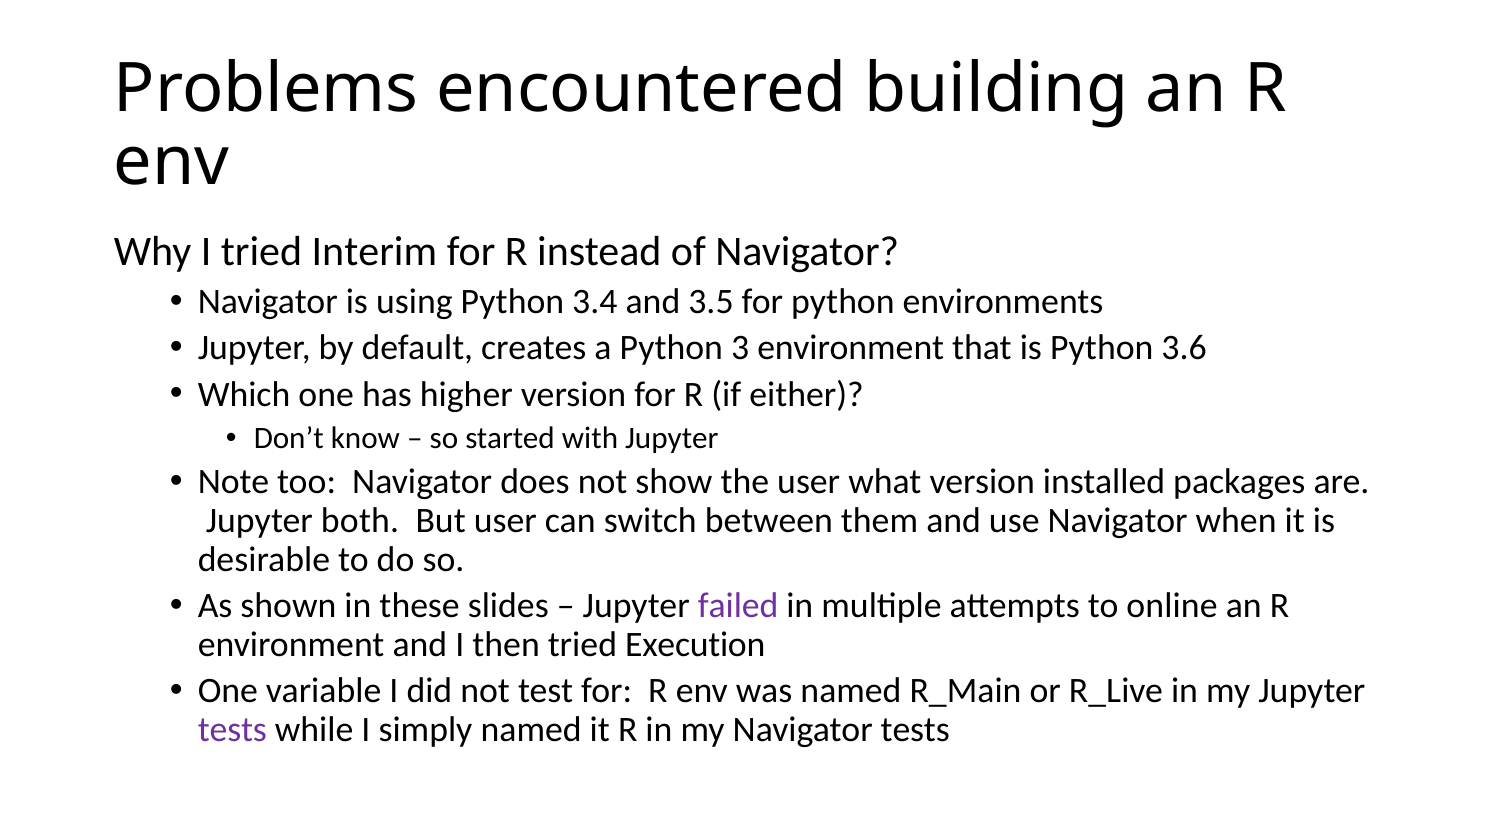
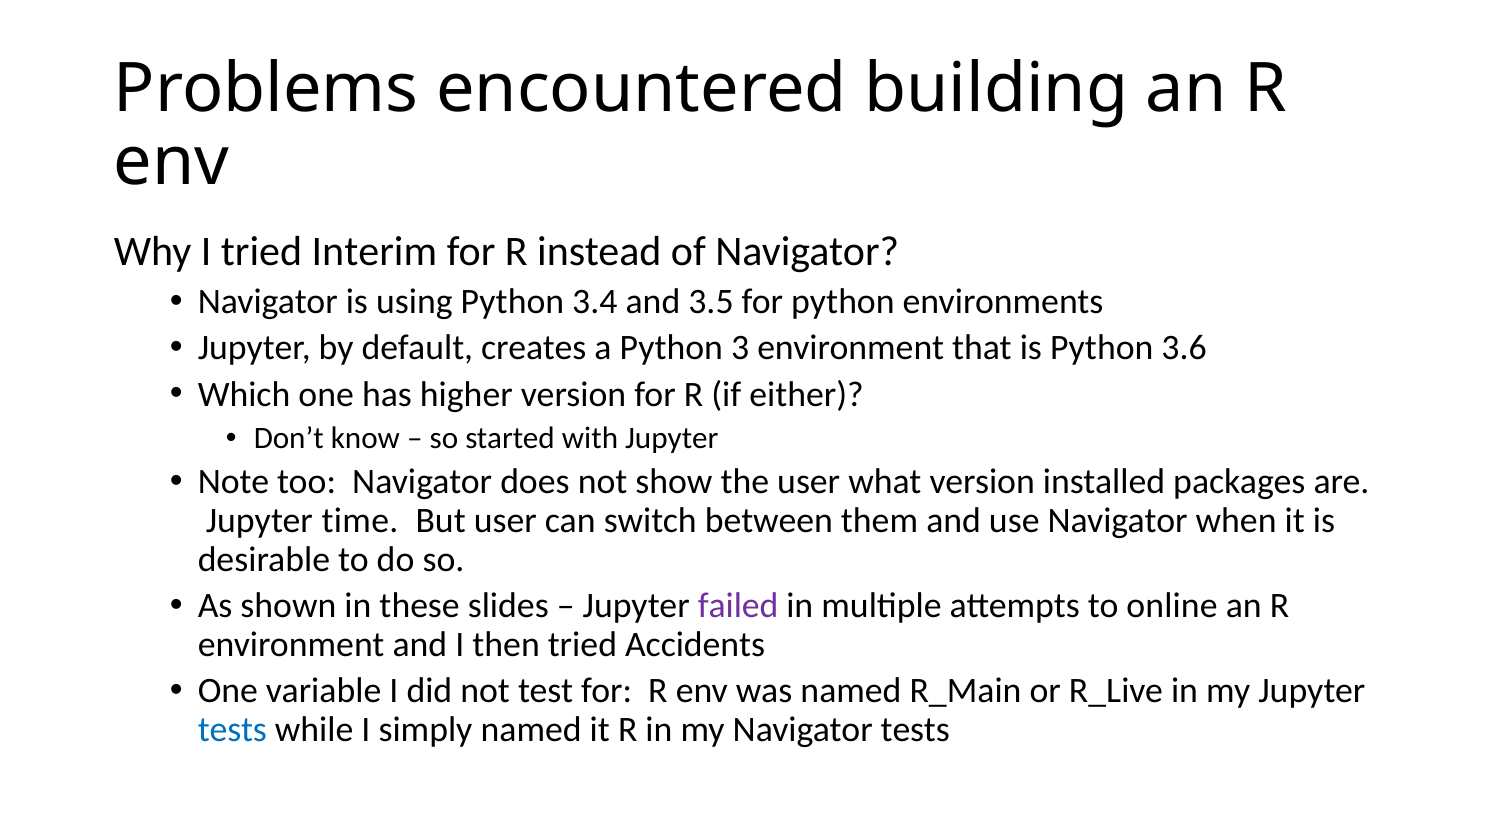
both: both -> time (360, 521)
Execution: Execution -> Accidents (695, 644)
tests colour: purple -> blue (232, 729)
